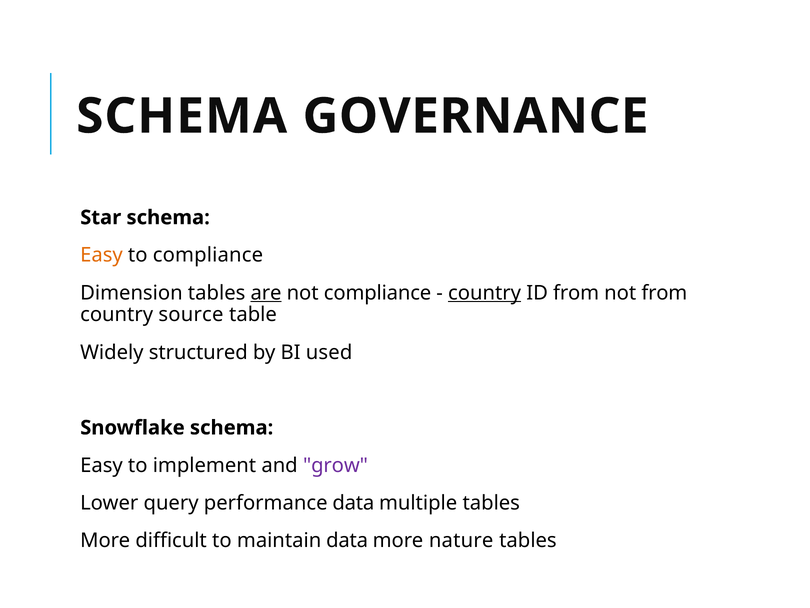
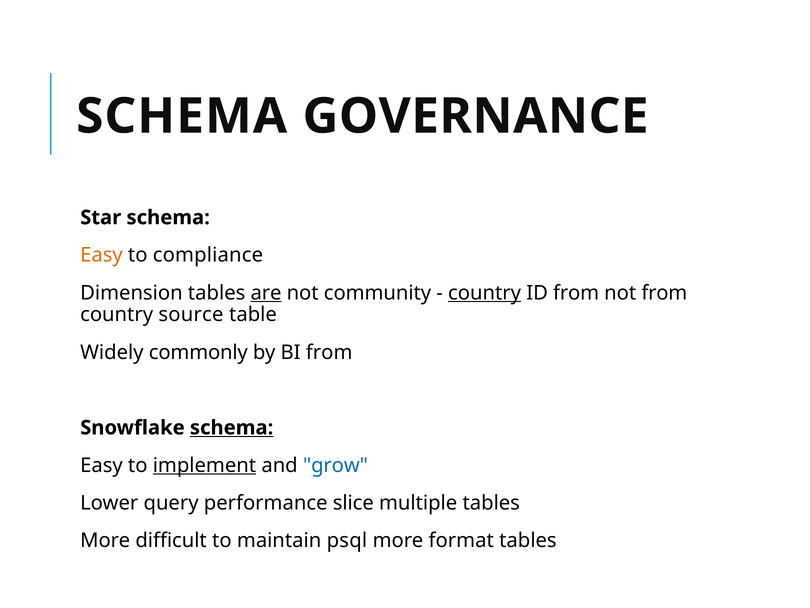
not compliance: compliance -> community (378, 293)
structured: structured -> commonly (198, 352)
BI used: used -> from (329, 352)
schema underline: none -> present (232, 427)
implement underline: none -> present (204, 465)
grow colour: purple -> blue (335, 465)
performance data: data -> slice (353, 503)
maintain data: data -> psql (347, 540)
nature: nature -> format (461, 540)
